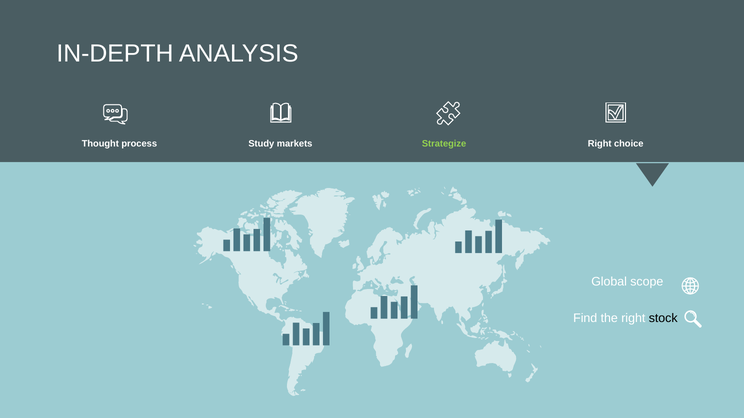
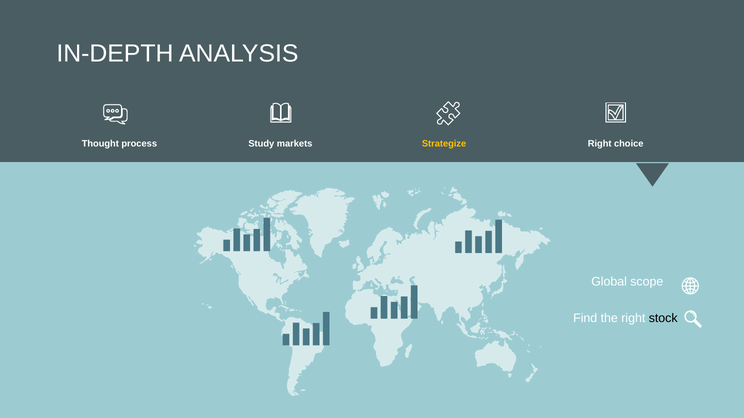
Strategize colour: light green -> yellow (444, 144)
